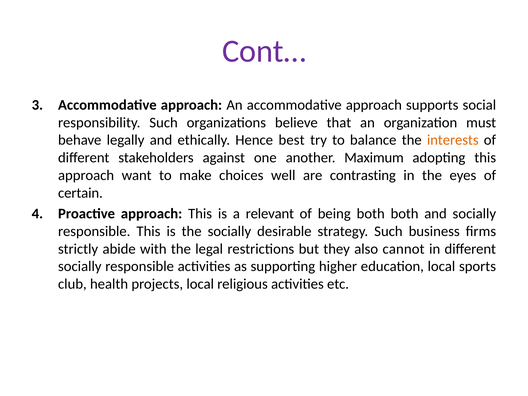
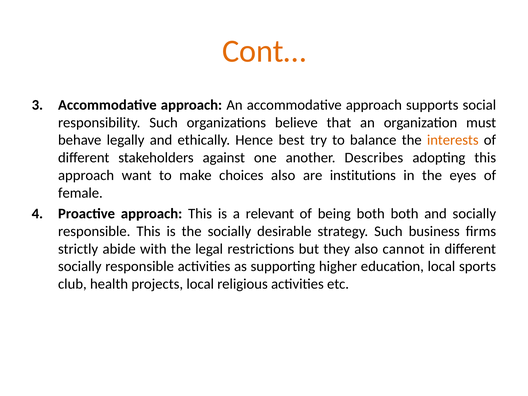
Cont… colour: purple -> orange (264, 51)
Maximum: Maximum -> Describes (374, 158)
choices well: well -> also (283, 175)
contrasting: contrasting -> institutions (363, 175)
certain: certain -> female (80, 193)
